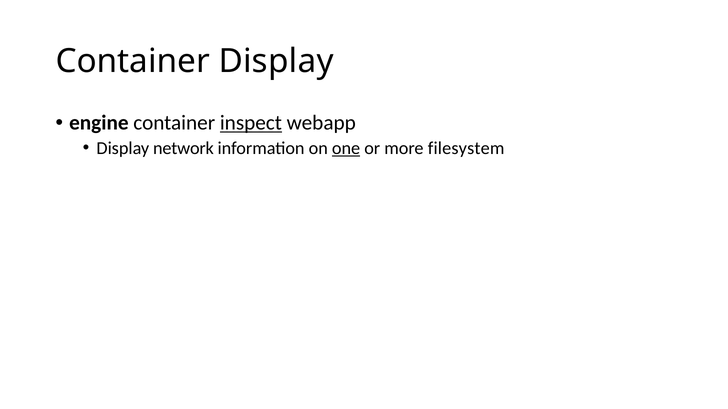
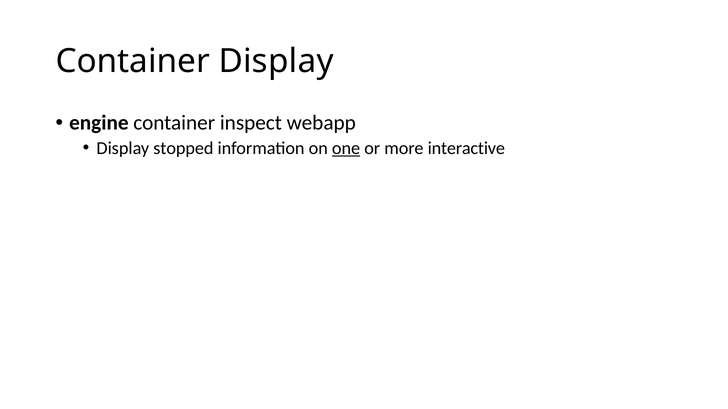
inspect underline: present -> none (251, 123)
network: network -> stopped (183, 148)
filesystem: filesystem -> interactive (466, 148)
